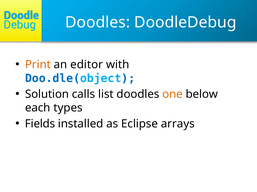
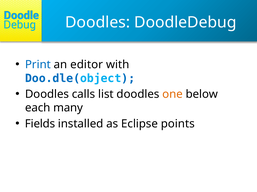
Print colour: orange -> blue (38, 65)
Solution: Solution -> Doodles (47, 95)
types: types -> many (68, 108)
arrays: arrays -> points (178, 124)
